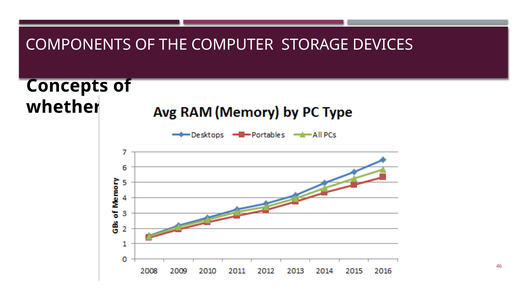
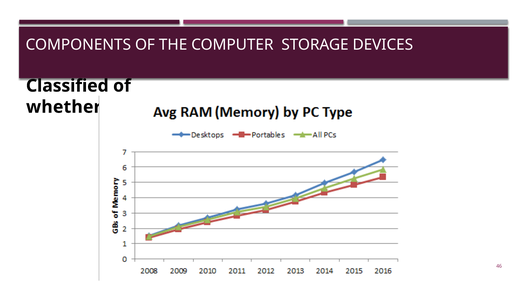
Concepts: Concepts -> Classified (67, 86)
